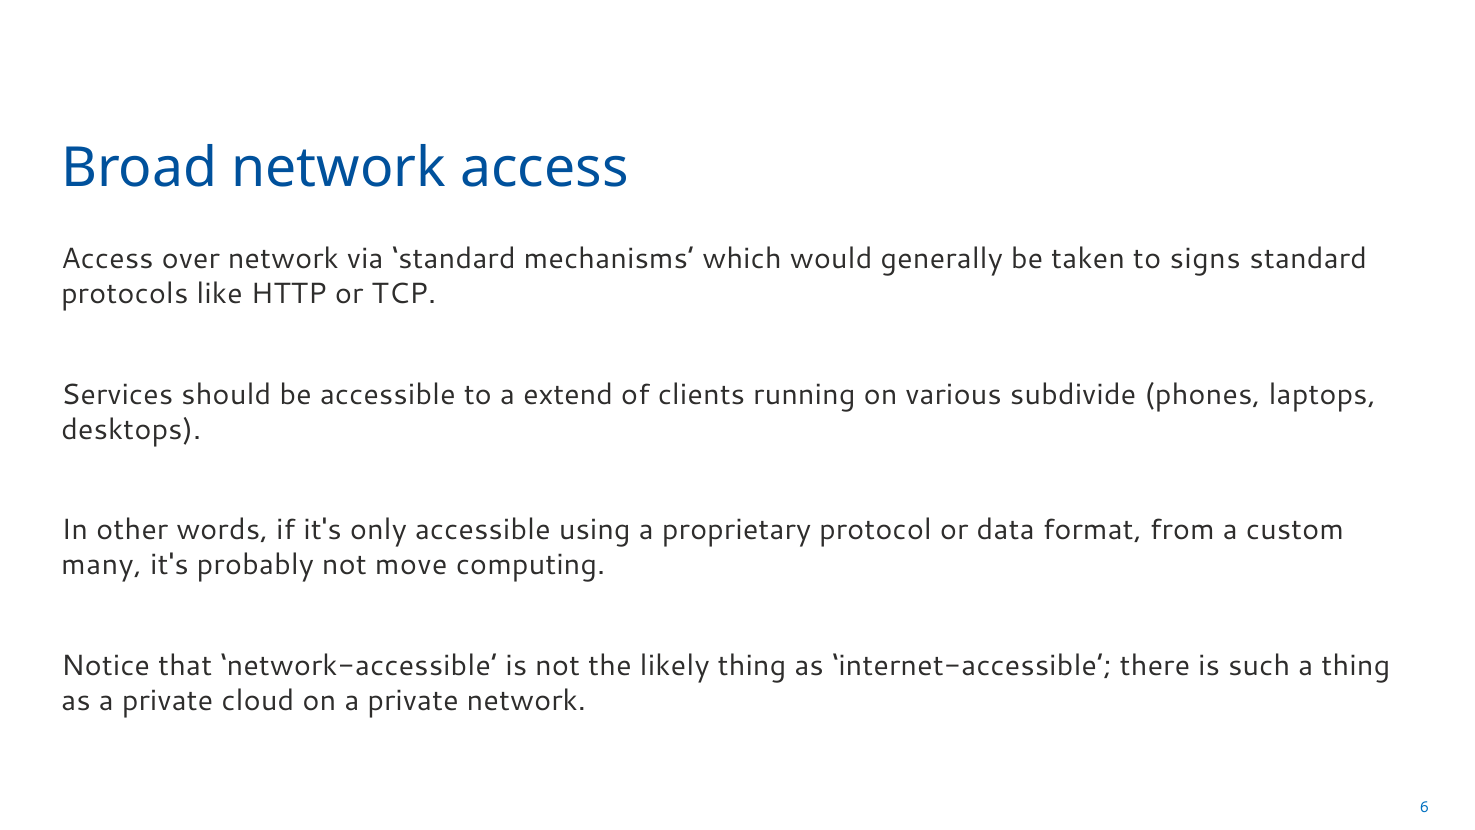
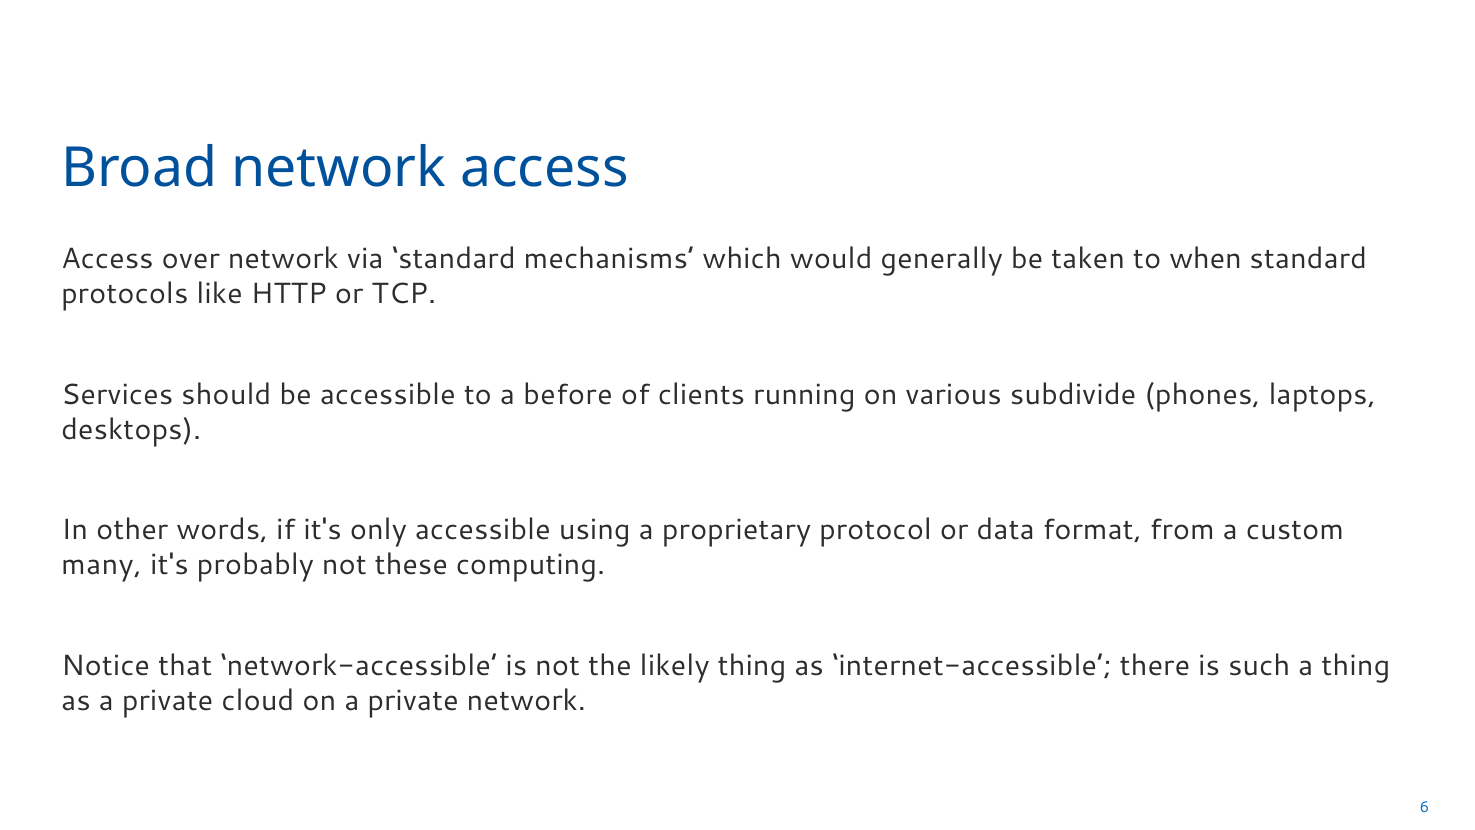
signs: signs -> when (1206, 259)
extend: extend -> before (568, 394)
move: move -> these (411, 565)
